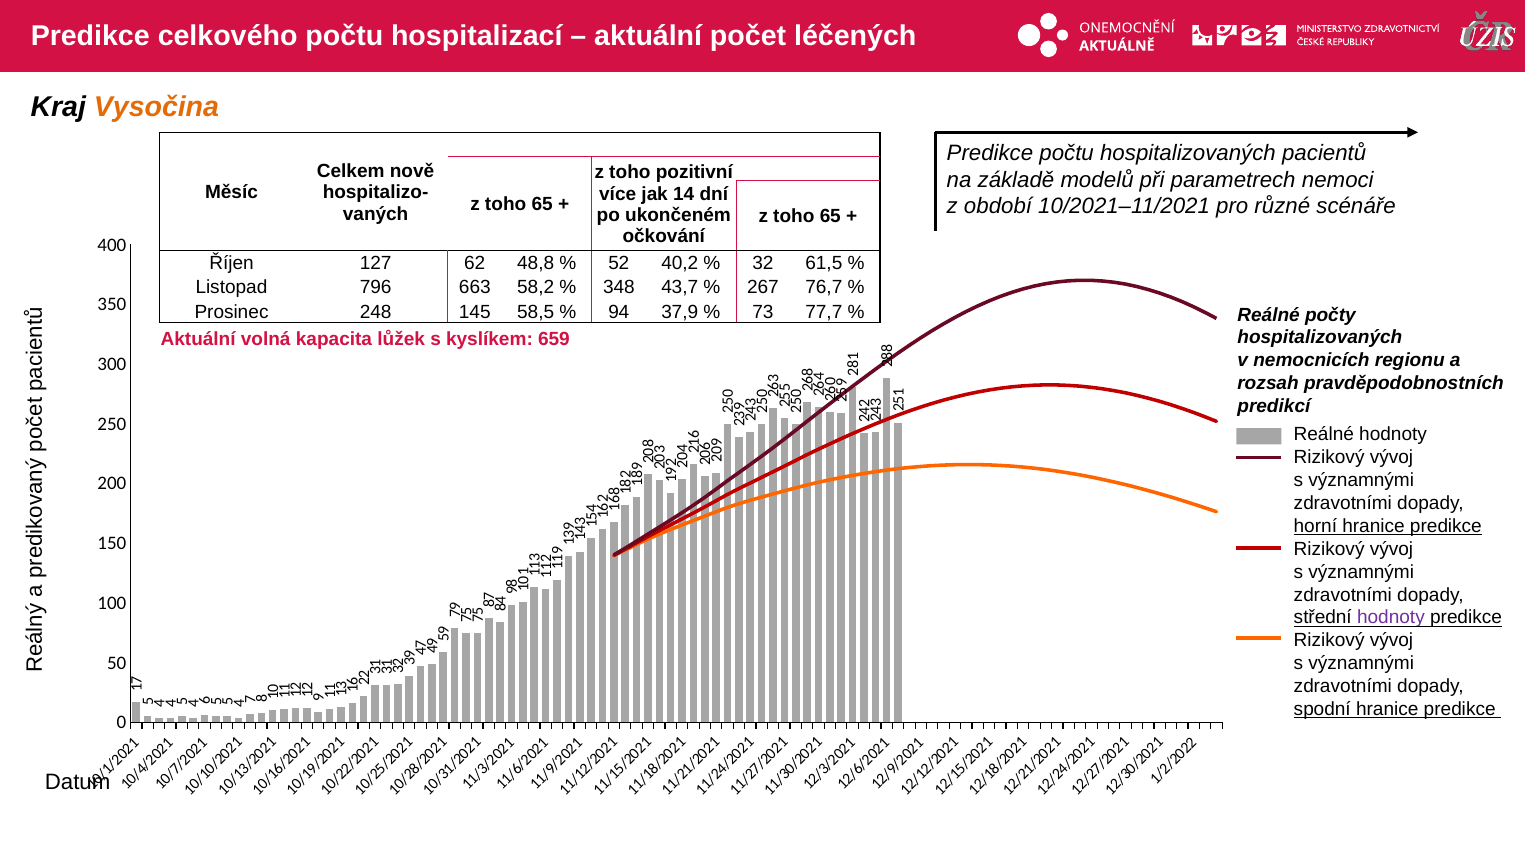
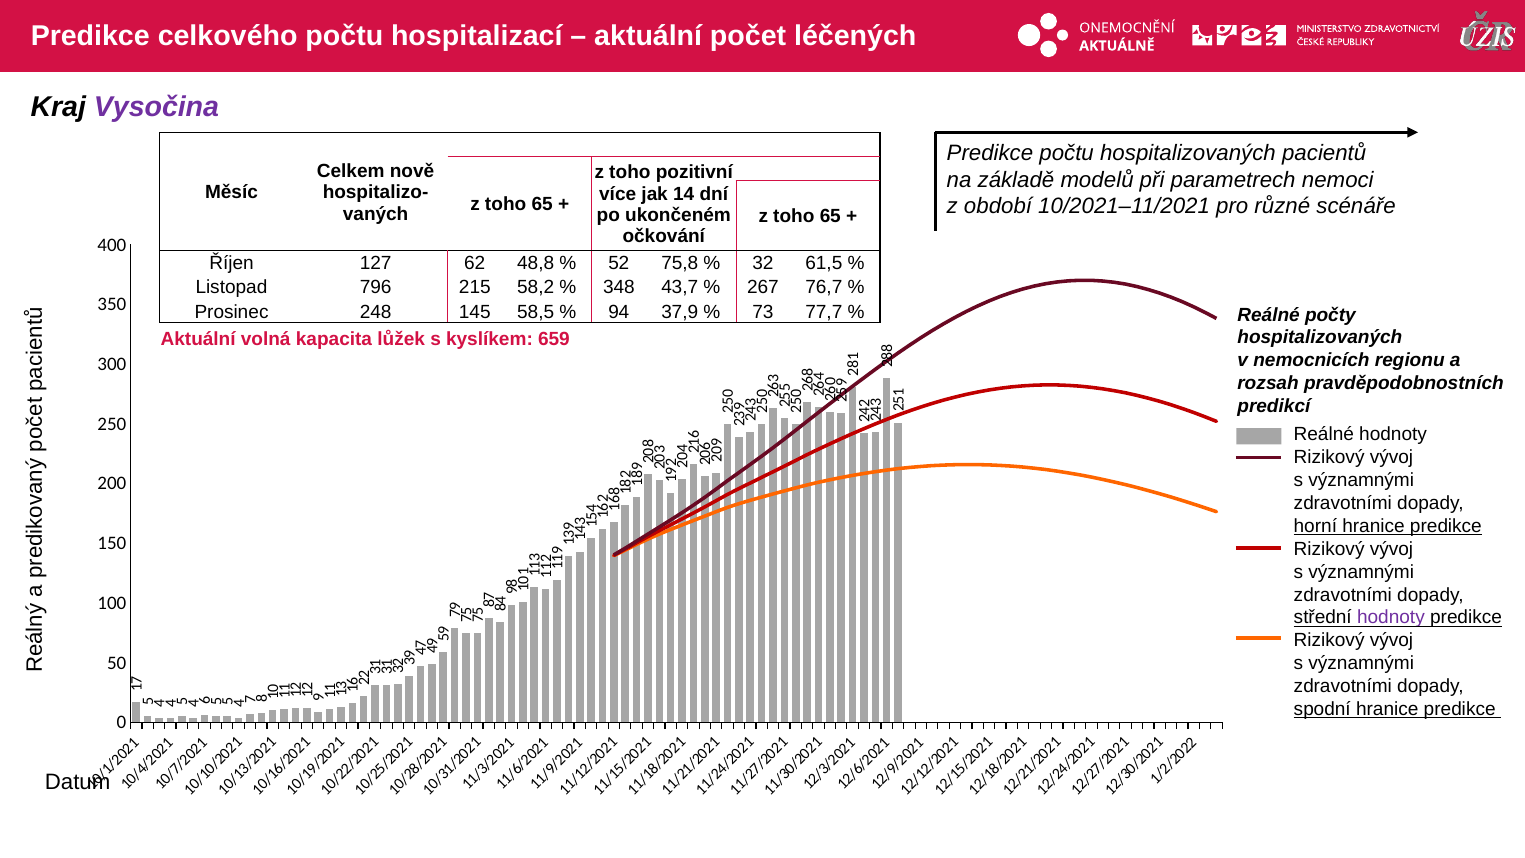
Vysočina colour: orange -> purple (156, 107)
40,2: 40,2 -> 75,8 (680, 264)
663: 663 -> 215 (475, 288)
